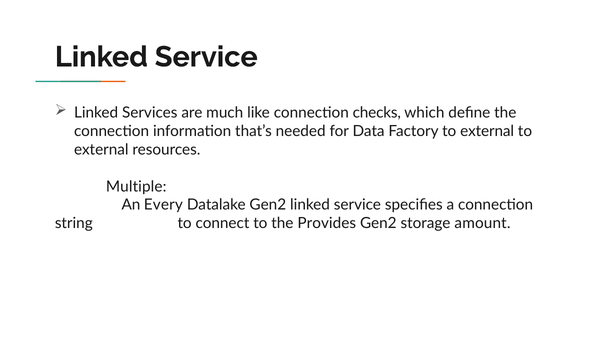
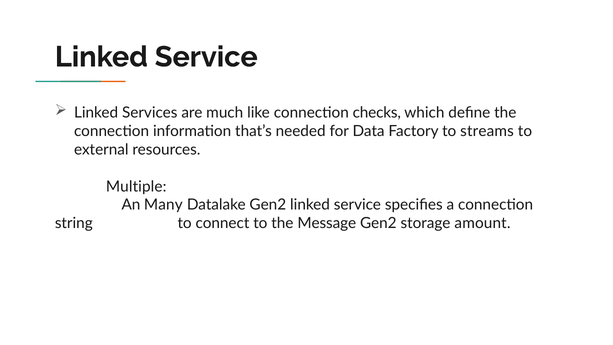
Factory to external: external -> streams (487, 131)
Every: Every -> Many (163, 205)
Provides: Provides -> Message (327, 223)
